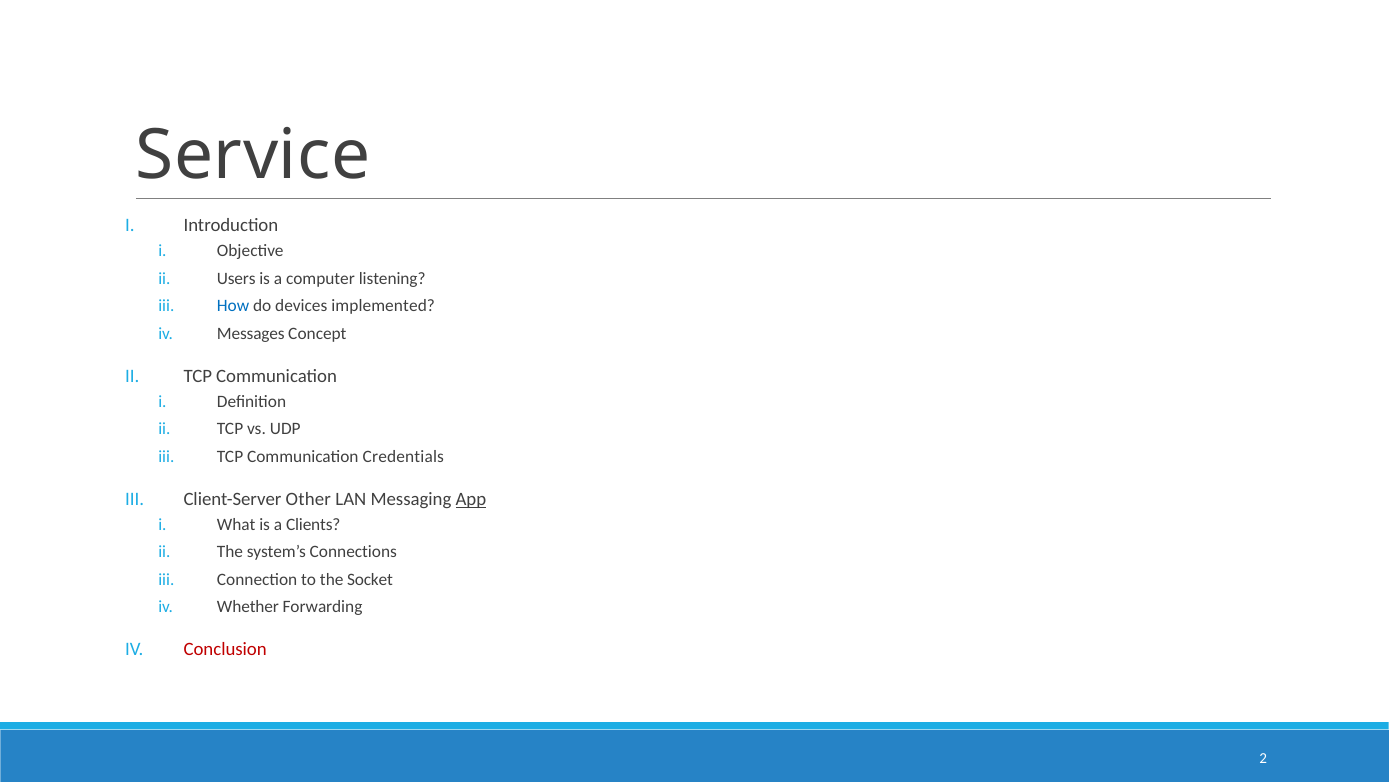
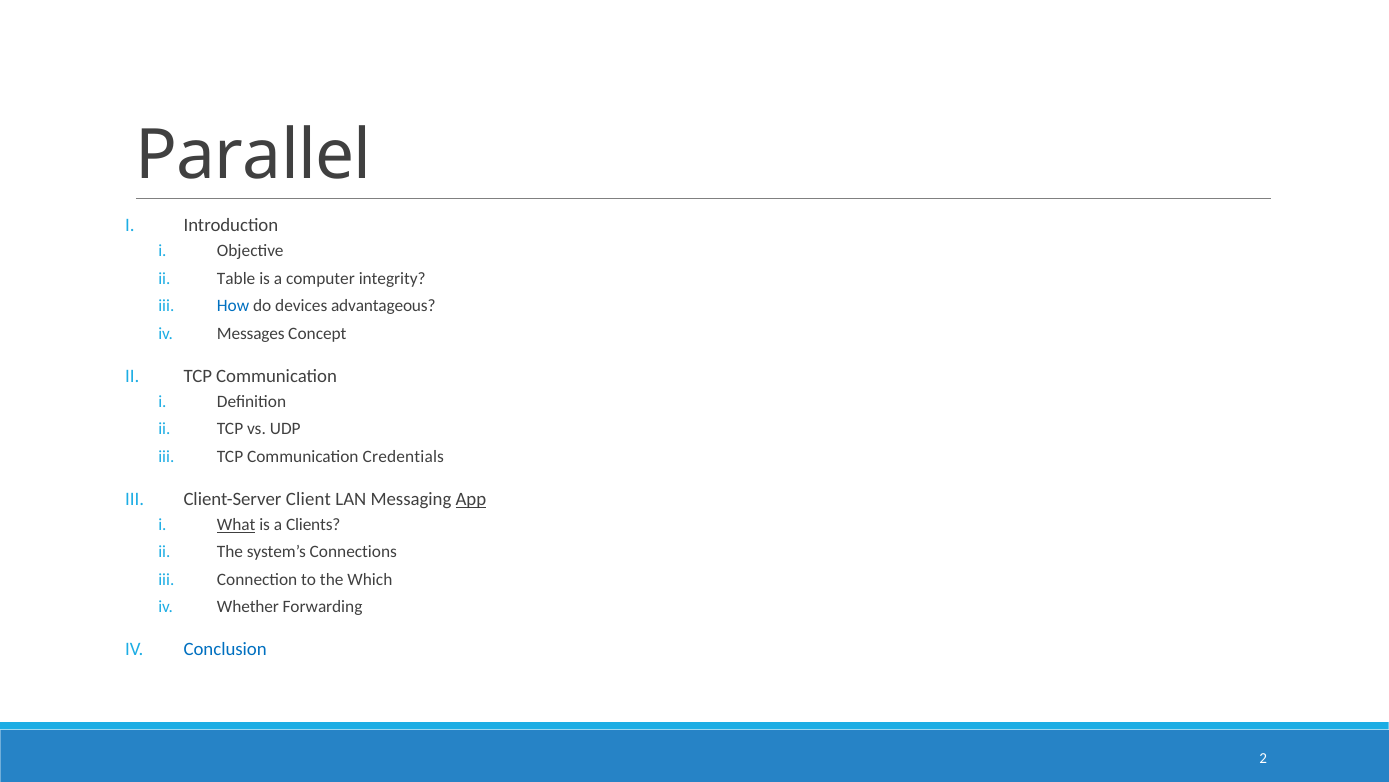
Service: Service -> Parallel (254, 156)
Users: Users -> Table (236, 278)
listening: listening -> integrity (392, 278)
implemented: implemented -> advantageous (383, 306)
Other: Other -> Client (308, 499)
What underline: none -> present (236, 524)
Socket: Socket -> Which (370, 579)
Conclusion colour: red -> blue (225, 649)
